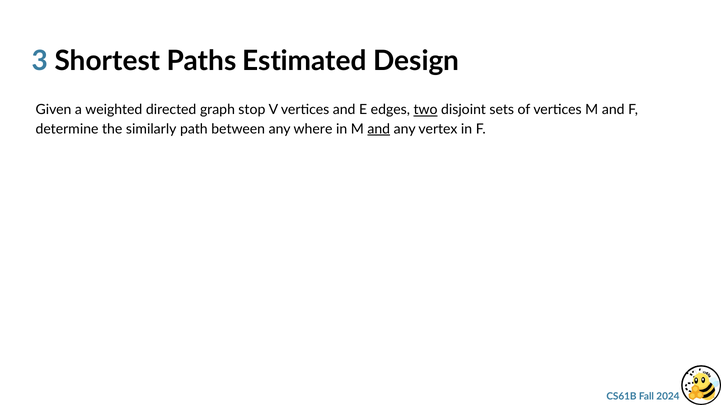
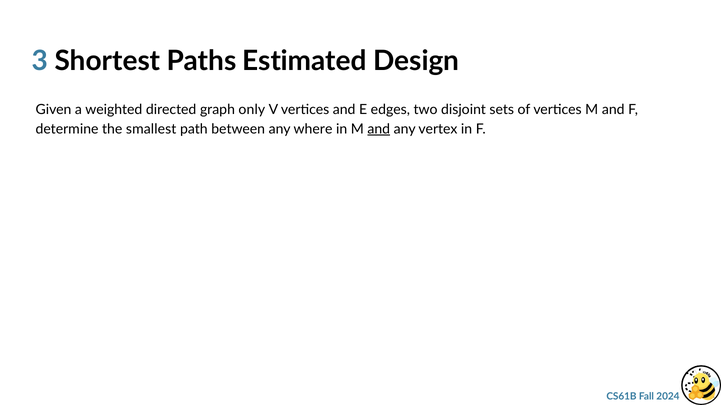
stop: stop -> only (252, 110)
two underline: present -> none (426, 110)
similarly: similarly -> smallest (151, 129)
